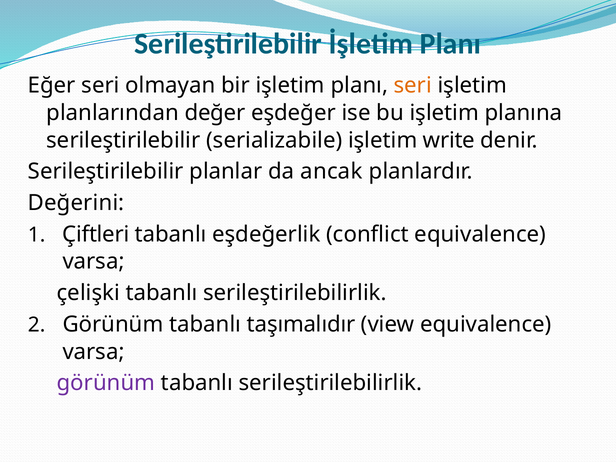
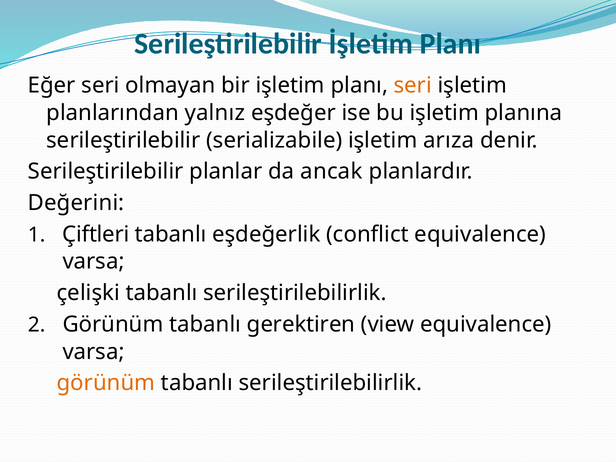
değer: değer -> yalnız (215, 113)
write: write -> arıza (449, 140)
taşımalıdır: taşımalıdır -> gerektiren (301, 324)
görünüm colour: purple -> orange (106, 383)
